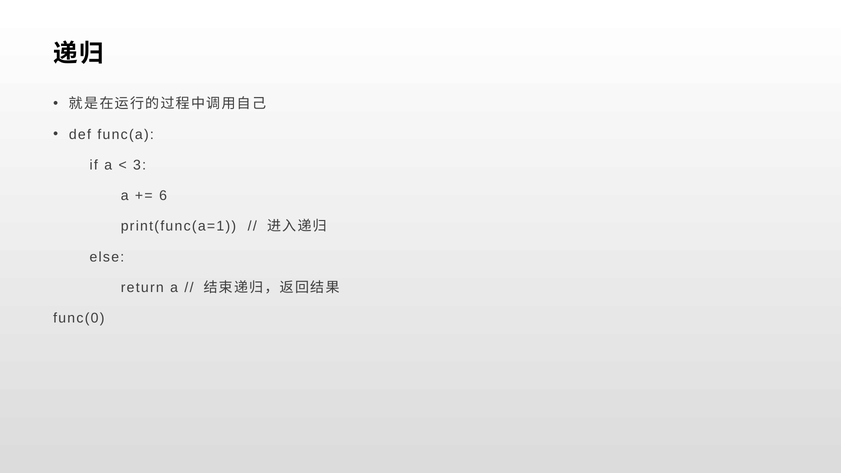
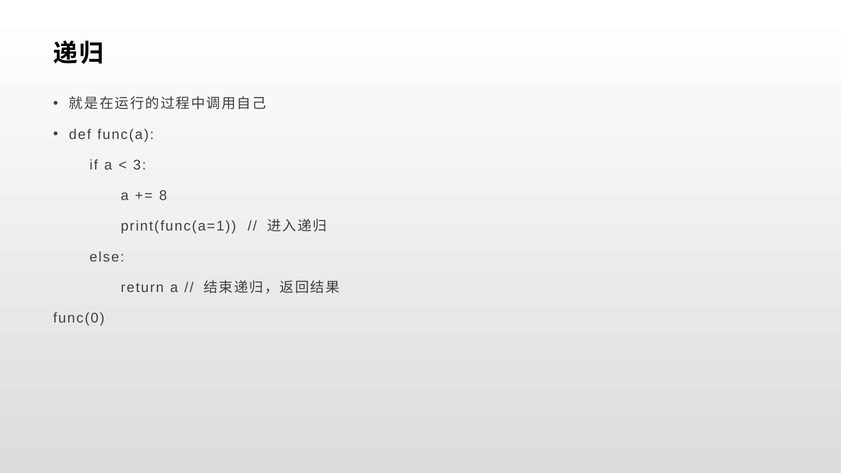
6: 6 -> 8 (163, 196)
